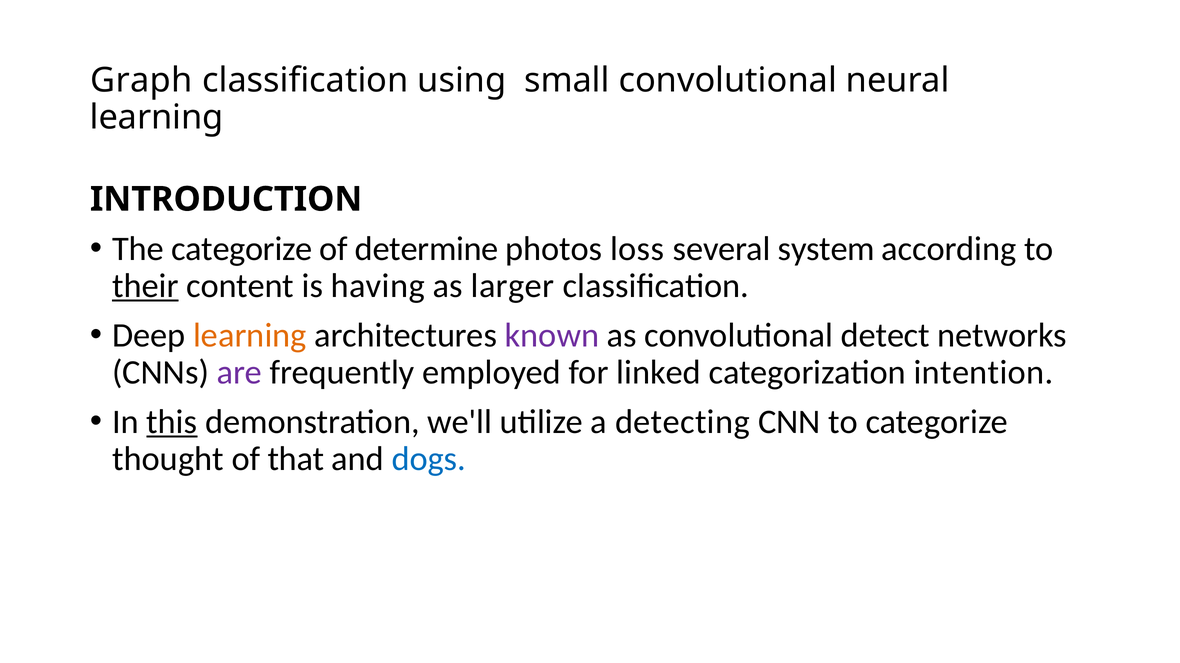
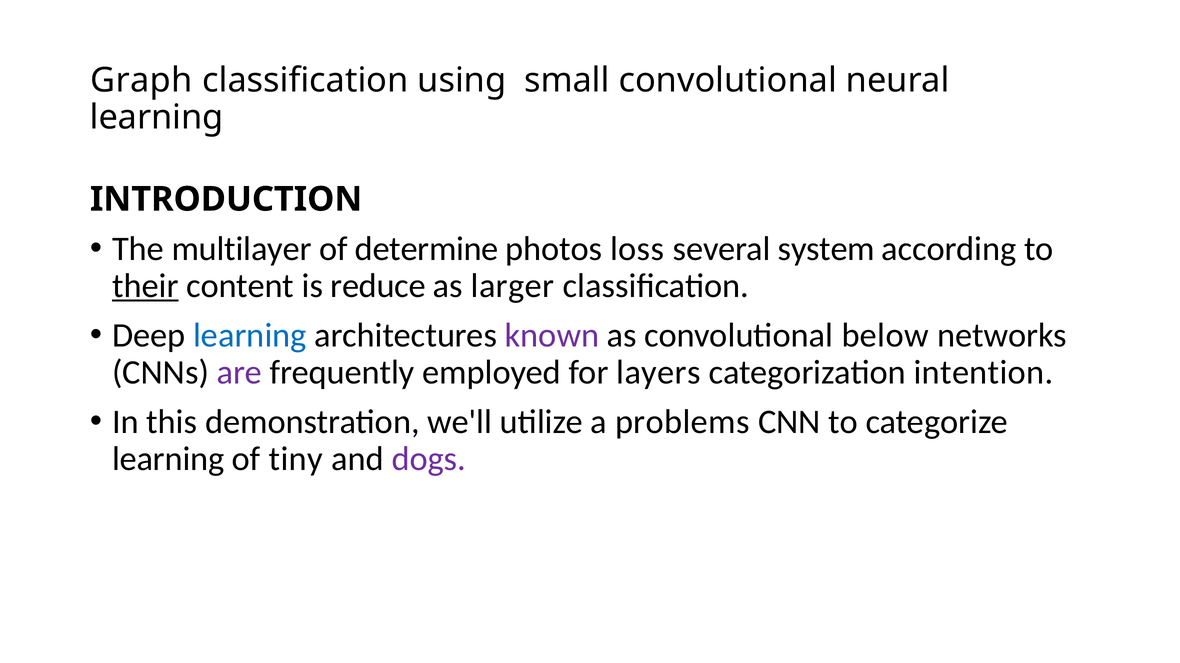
The categorize: categorize -> multilayer (242, 249)
having: having -> reduce (378, 286)
learning colour: orange -> blue (250, 336)
detect: detect -> below (885, 336)
linked: linked -> layers (658, 373)
this underline: present -> none (172, 422)
detecting: detecting -> problems (682, 422)
thought: thought -> learning (168, 459)
that: that -> tiny (296, 459)
dogs colour: blue -> purple (429, 459)
